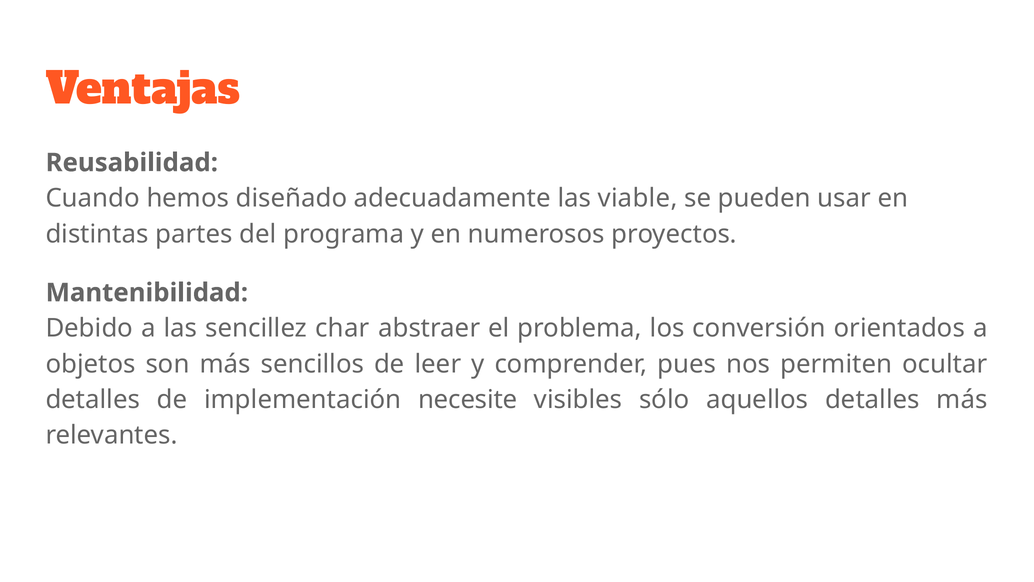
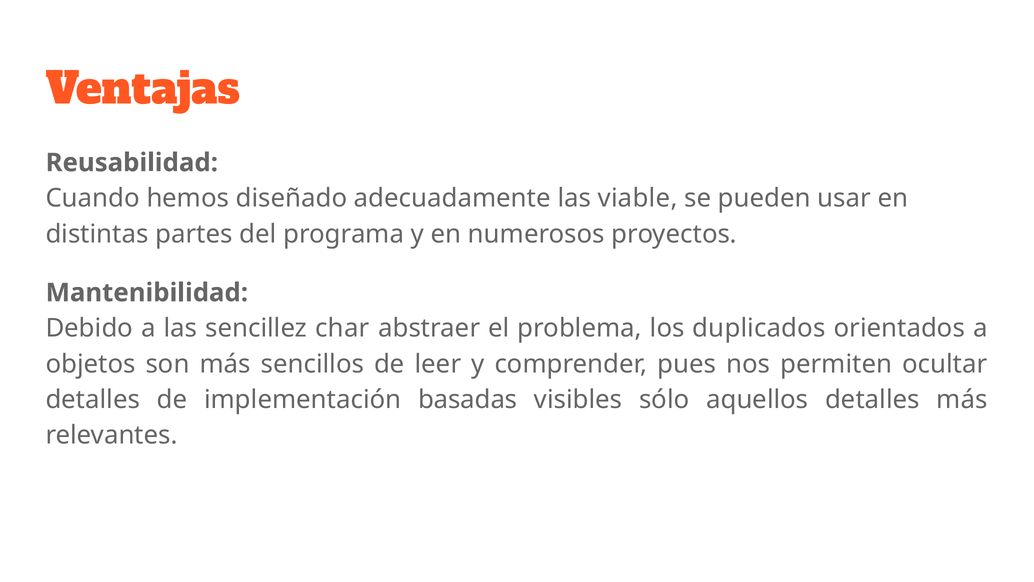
conversión: conversión -> duplicados (759, 328)
necesite: necesite -> basadas (468, 400)
